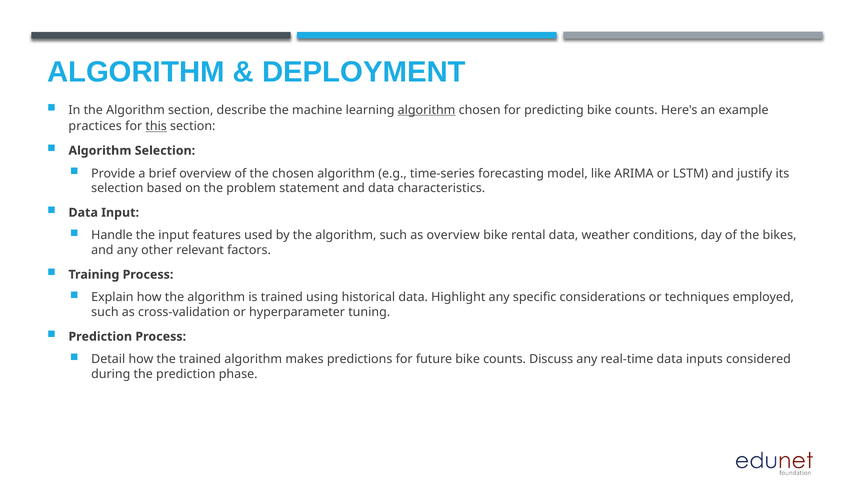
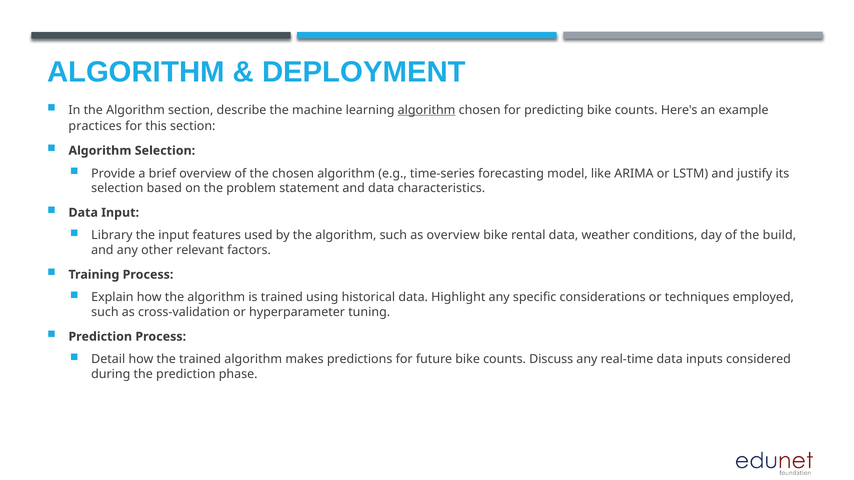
this underline: present -> none (156, 126)
Handle: Handle -> Library (112, 236)
bikes: bikes -> build (779, 236)
